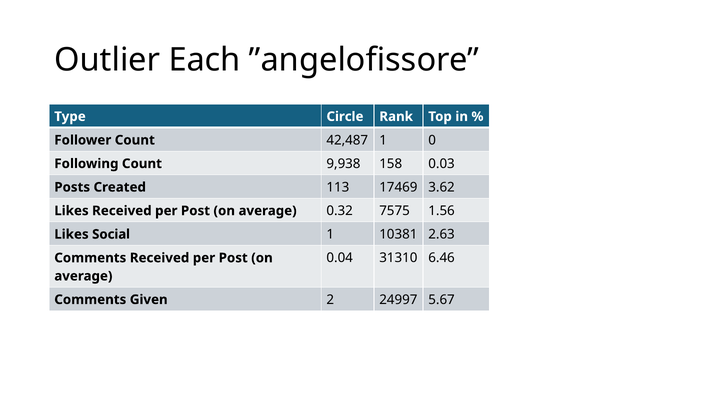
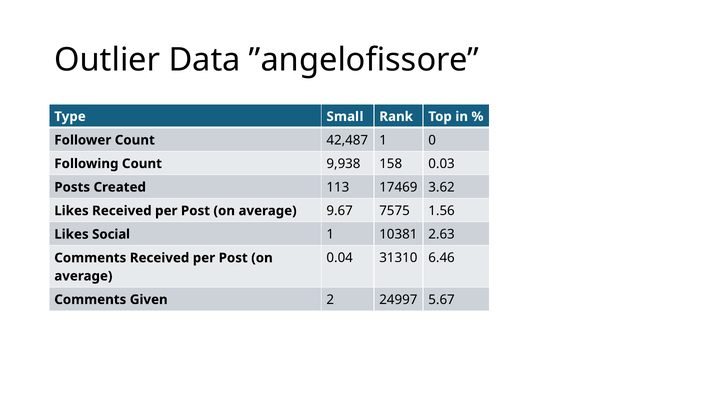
Each: Each -> Data (205, 60)
Circle: Circle -> Small (345, 116)
0.32: 0.32 -> 9.67 (340, 210)
